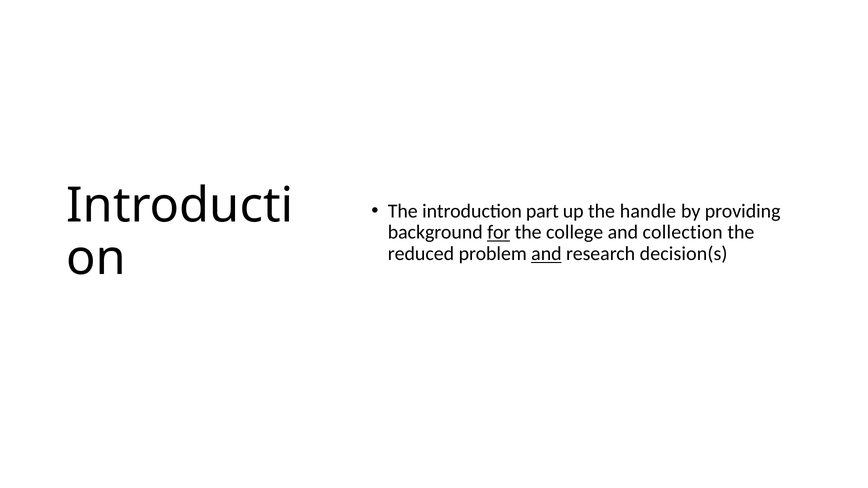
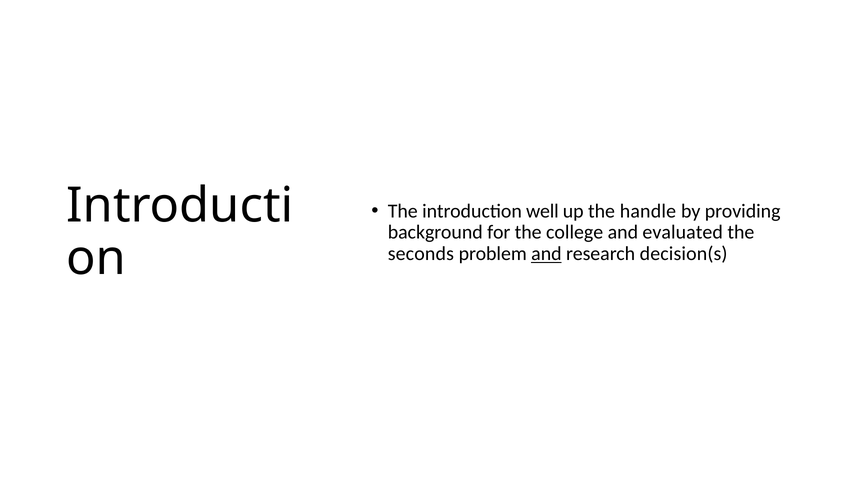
part: part -> well (542, 211)
for underline: present -> none (499, 233)
collection: collection -> evaluated (683, 233)
reduced: reduced -> seconds (421, 254)
